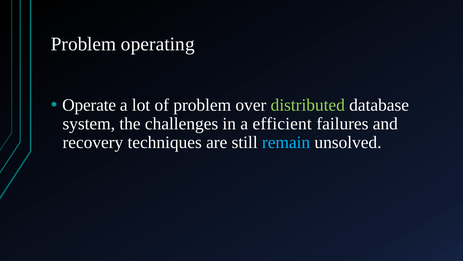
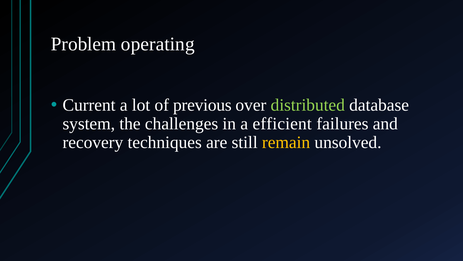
Operate: Operate -> Current (89, 105)
of problem: problem -> previous (202, 105)
remain colour: light blue -> yellow (286, 142)
